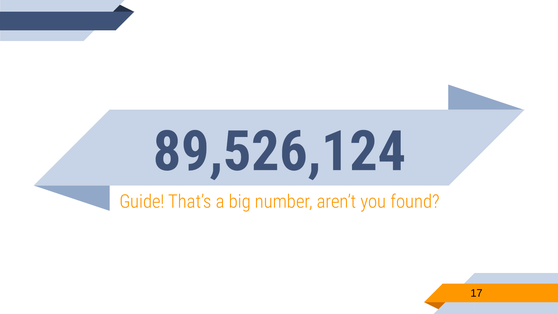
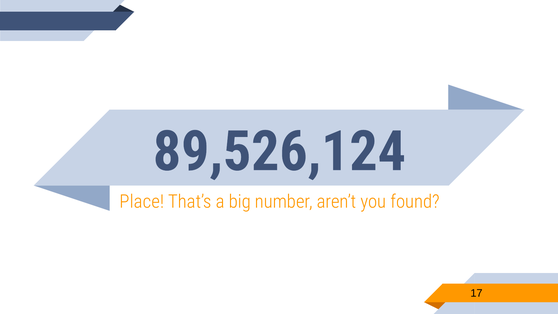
Guide: Guide -> Place (142, 202)
